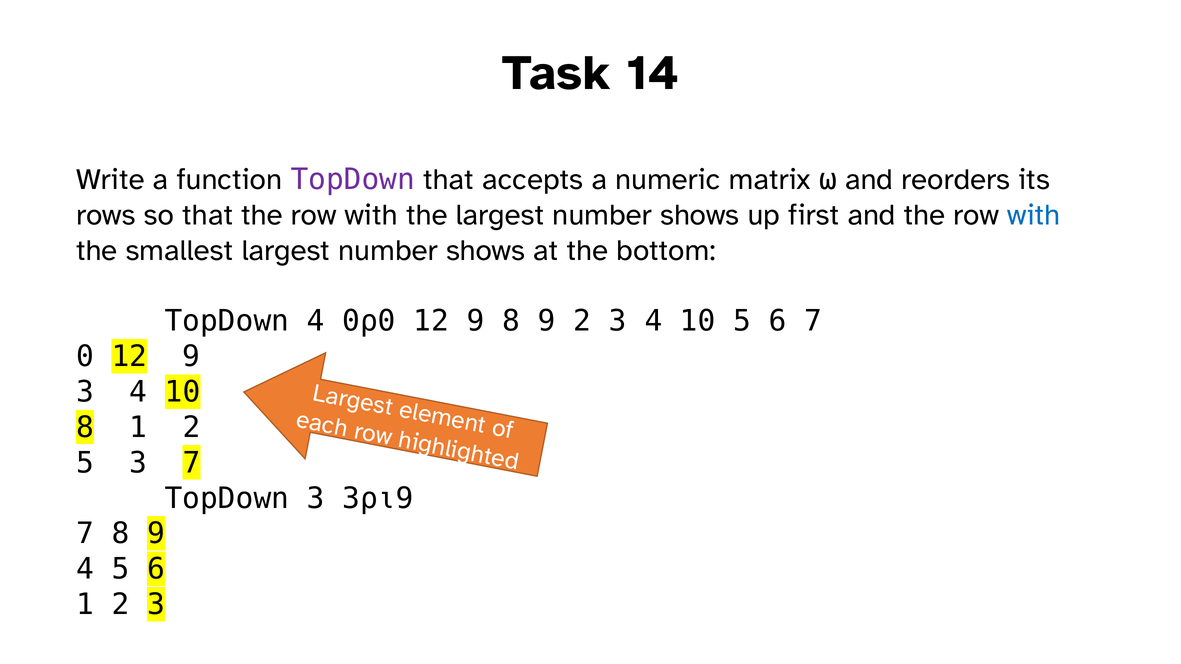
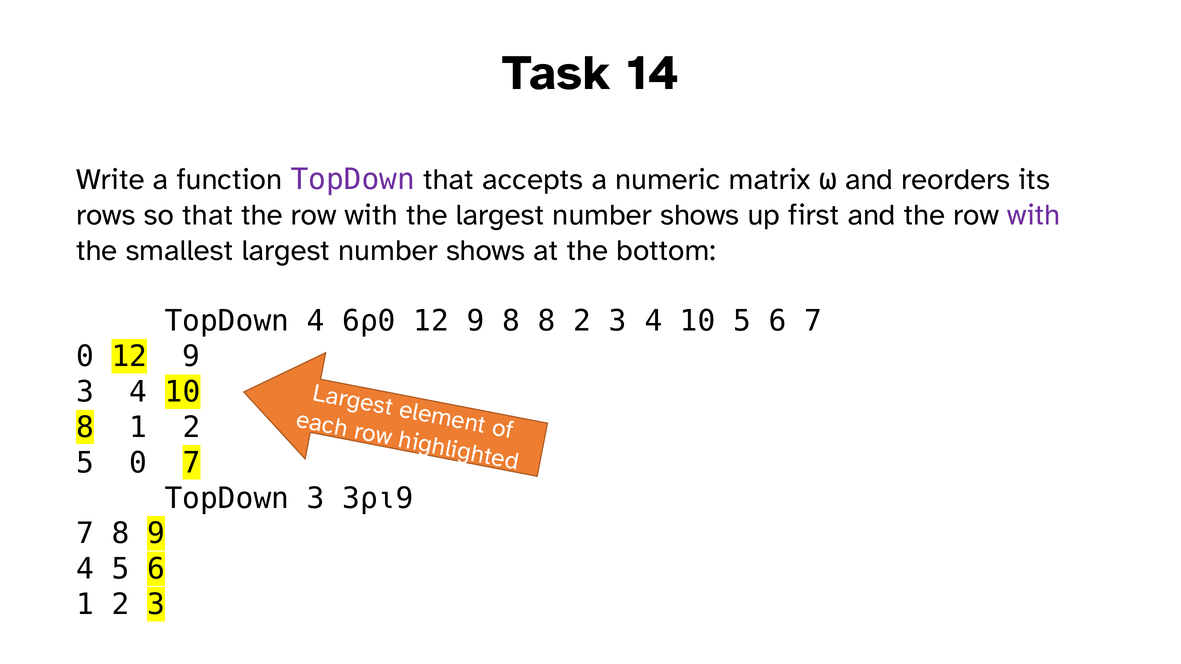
with colour: blue -> purple (1034, 215)
0⍴0: 0⍴0 -> 6⍴0 (369, 321)
9 8 9: 9 -> 8 (547, 321)
5 3: 3 -> 0 (138, 463)
